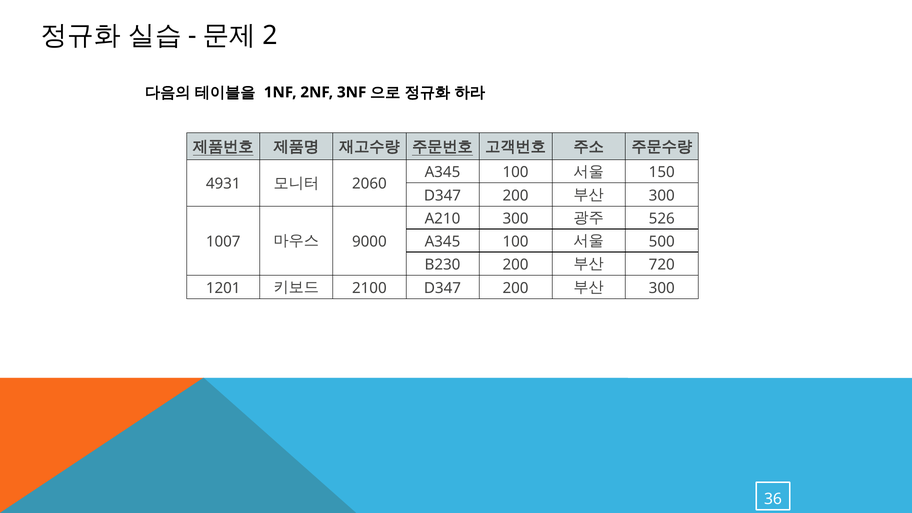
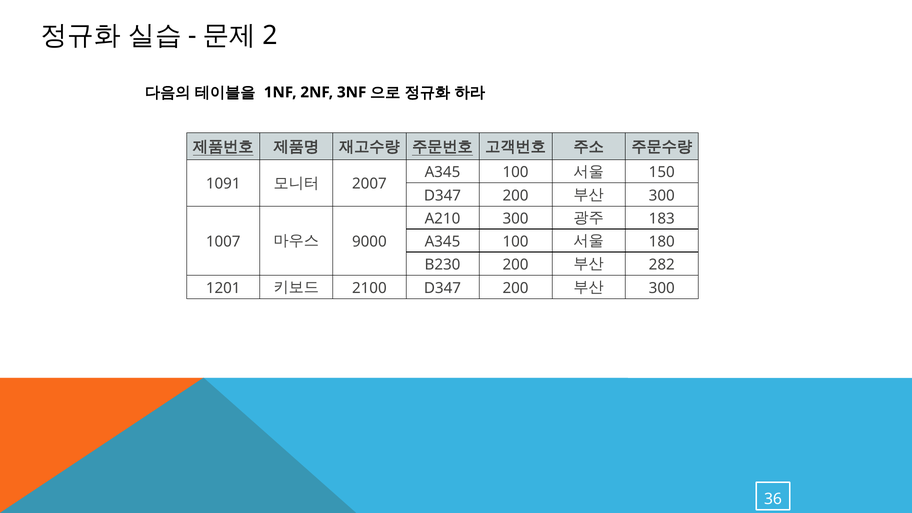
4931: 4931 -> 1091 (223, 184)
2060: 2060 -> 2007 (369, 184)
526: 526 -> 183 (662, 219)
500: 500 -> 180 (662, 242)
720: 720 -> 282 (662, 265)
